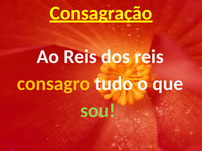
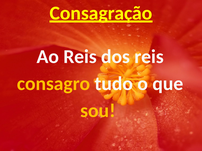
sou colour: light green -> yellow (98, 111)
